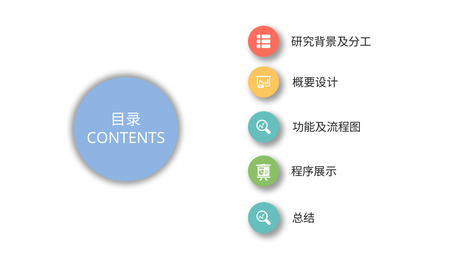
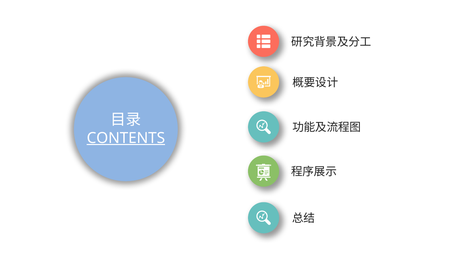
CONTENTS underline: none -> present (126, 138)
